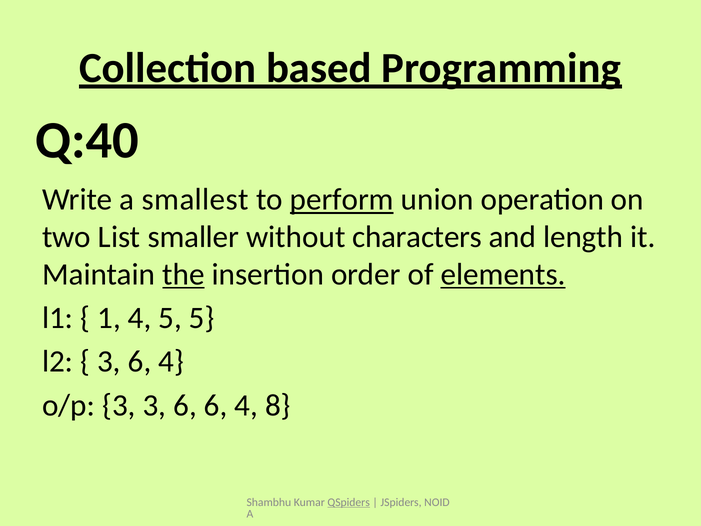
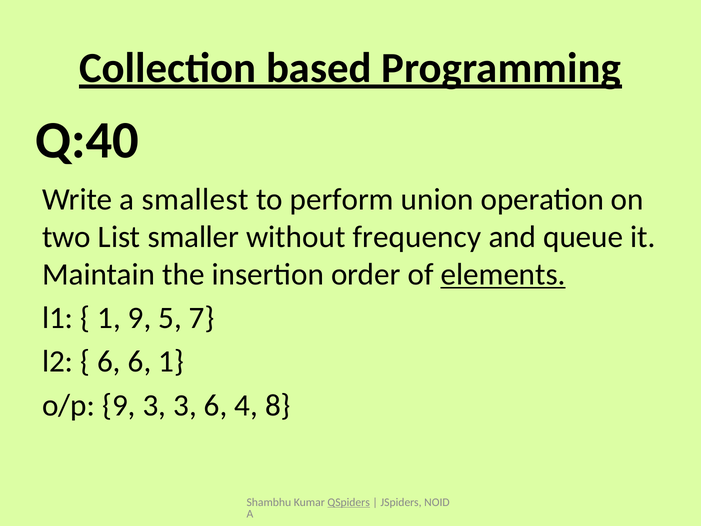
perform underline: present -> none (342, 199)
characters: characters -> frequency (417, 237)
length: length -> queue (583, 237)
the underline: present -> none (184, 274)
1 4: 4 -> 9 (140, 318)
5 5: 5 -> 7 (202, 318)
3: 3 -> 6 (109, 362)
4: 4 -> 1 (171, 362)
o/p 3: 3 -> 9 (119, 405)
6: 6 -> 3 (185, 405)
